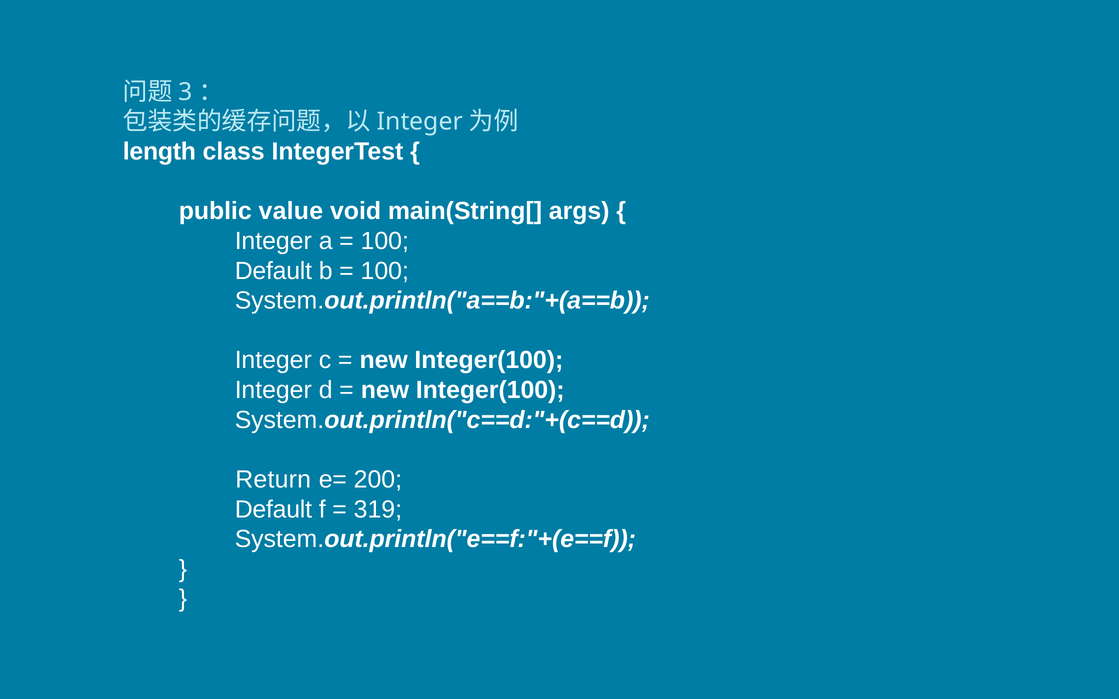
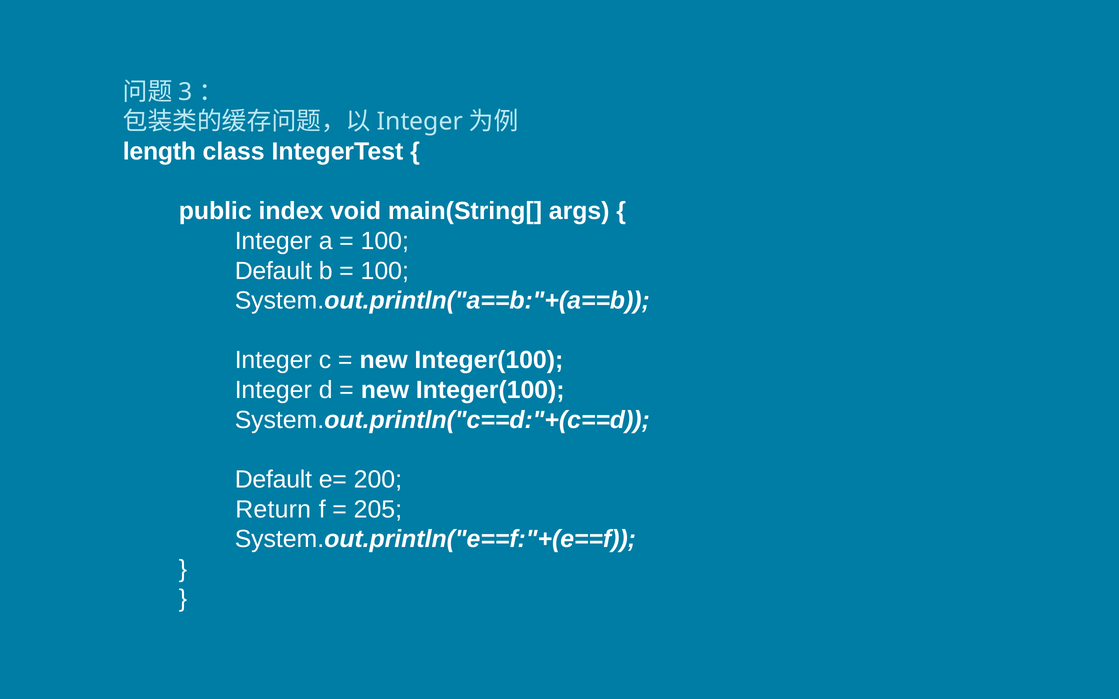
value: value -> index (291, 211)
Return: Return -> Default (273, 480)
Default: Default -> Return (273, 510)
319: 319 -> 205 (378, 510)
